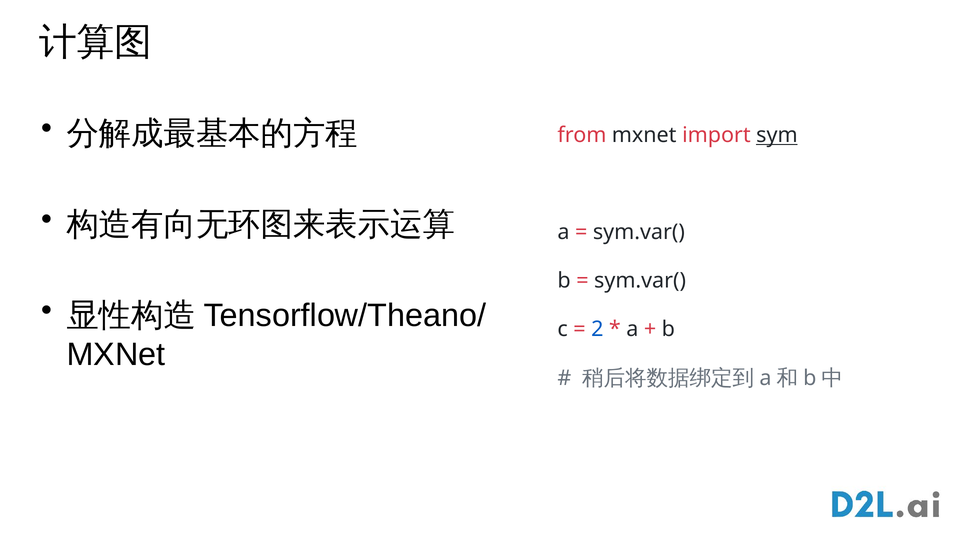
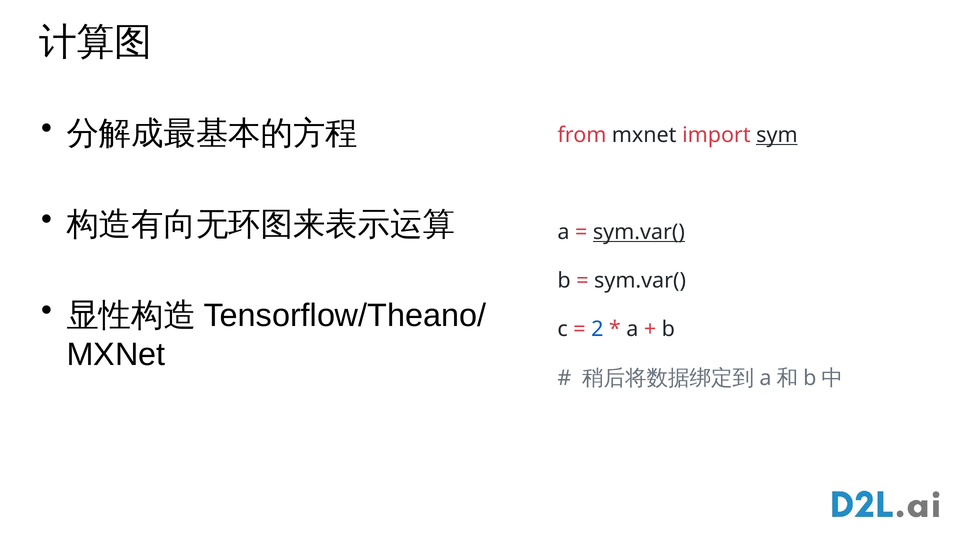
sym.var( underline: none -> present (639, 232)
